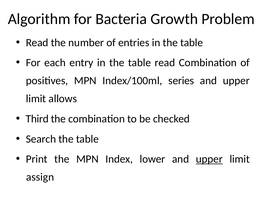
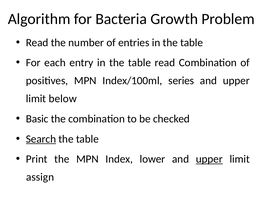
allows: allows -> below (63, 98)
Third: Third -> Basic (37, 119)
Search underline: none -> present (41, 139)
